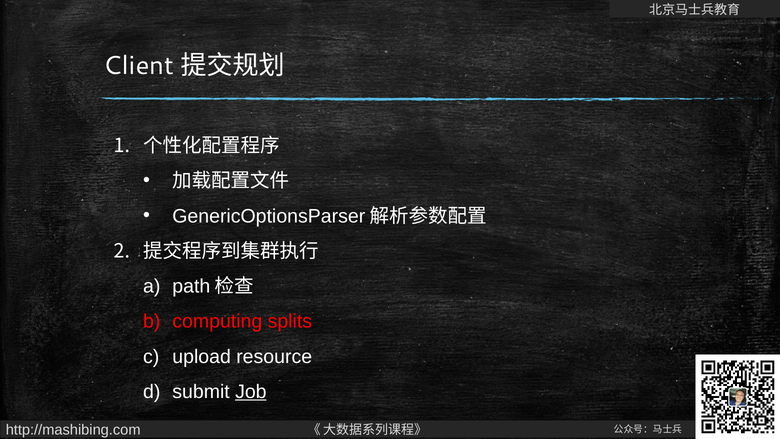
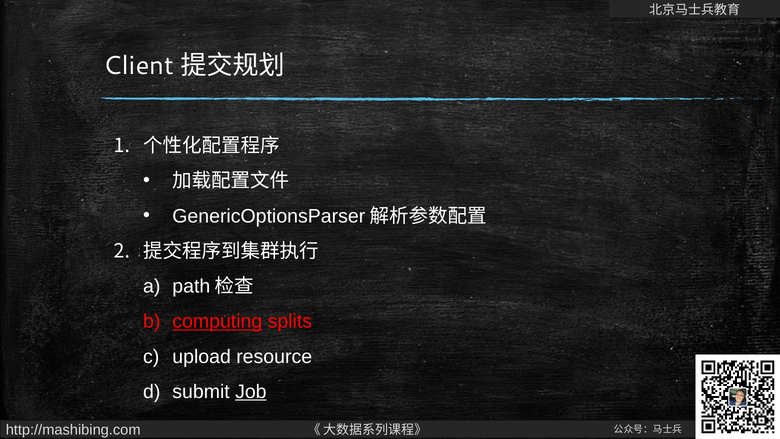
computing underline: none -> present (217, 321)
